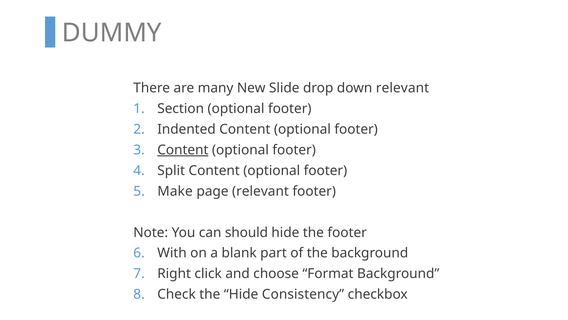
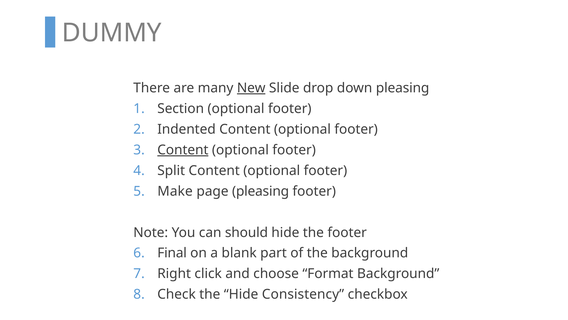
New underline: none -> present (251, 88)
down relevant: relevant -> pleasing (403, 88)
page relevant: relevant -> pleasing (261, 191)
With: With -> Final (172, 253)
